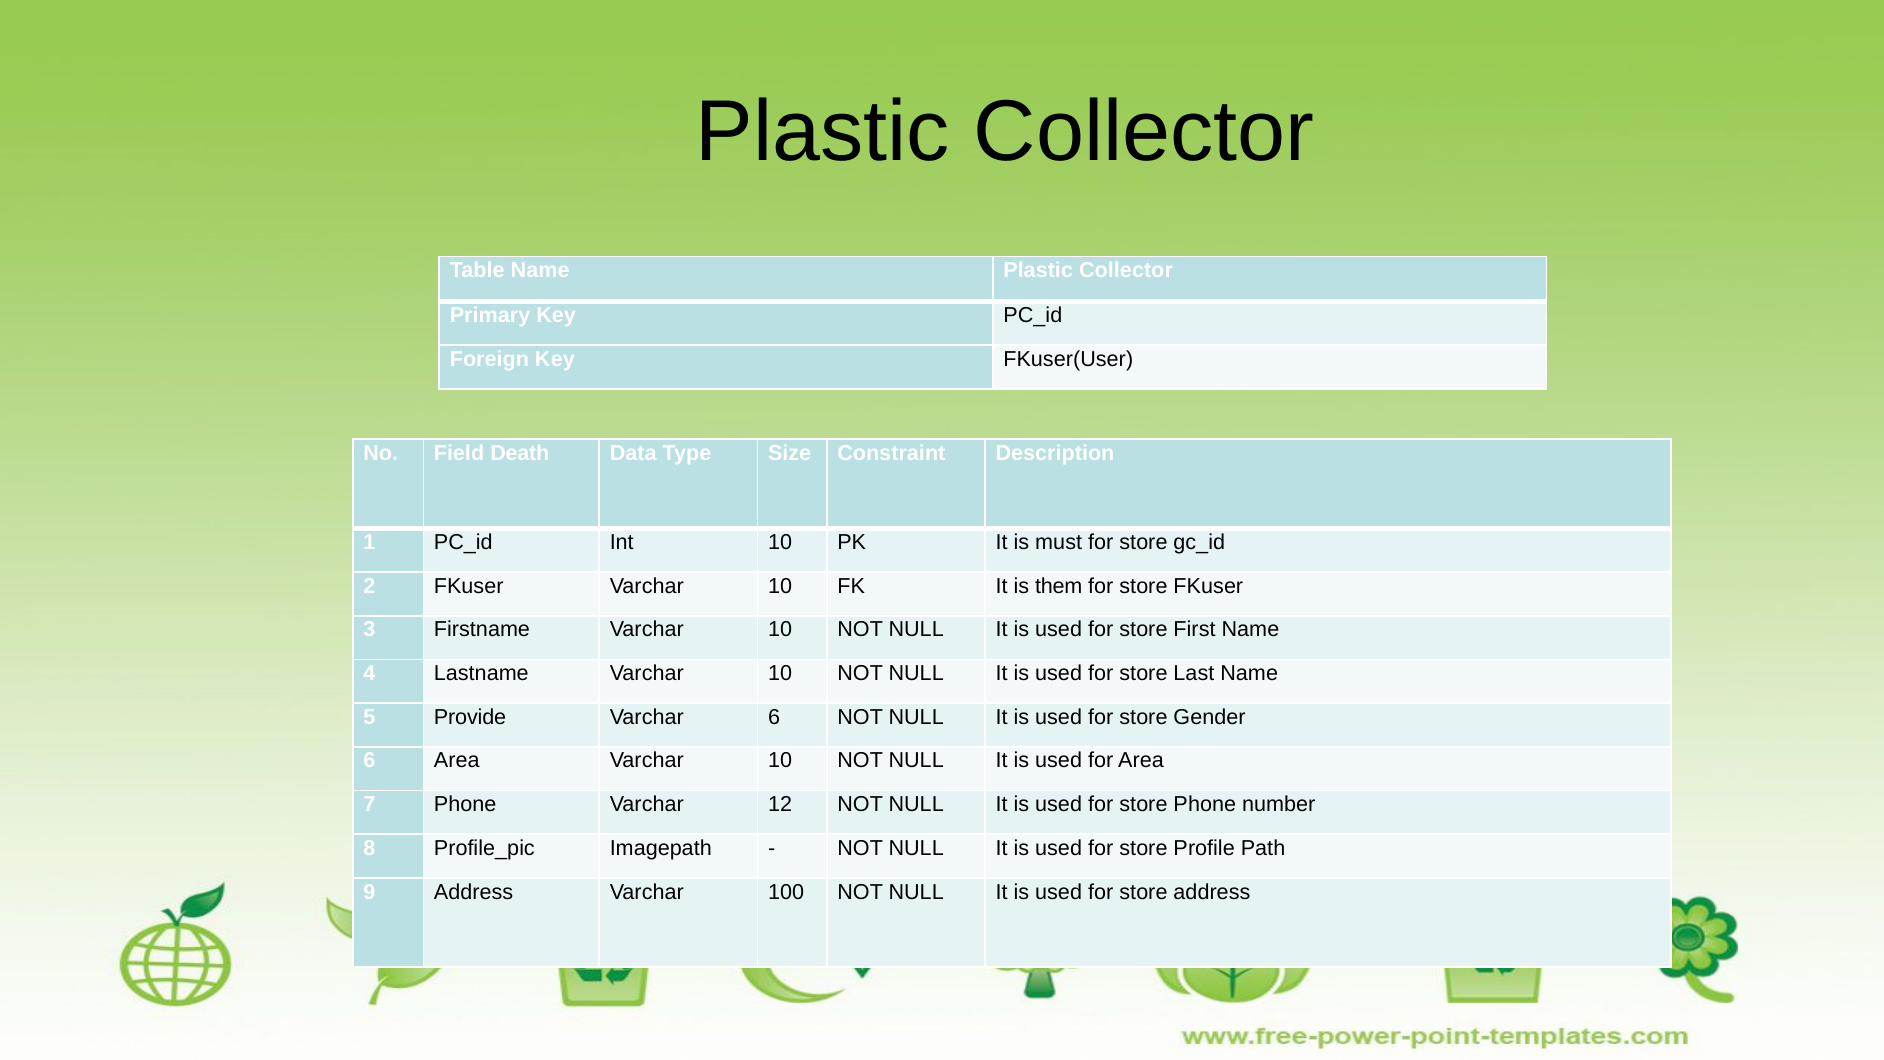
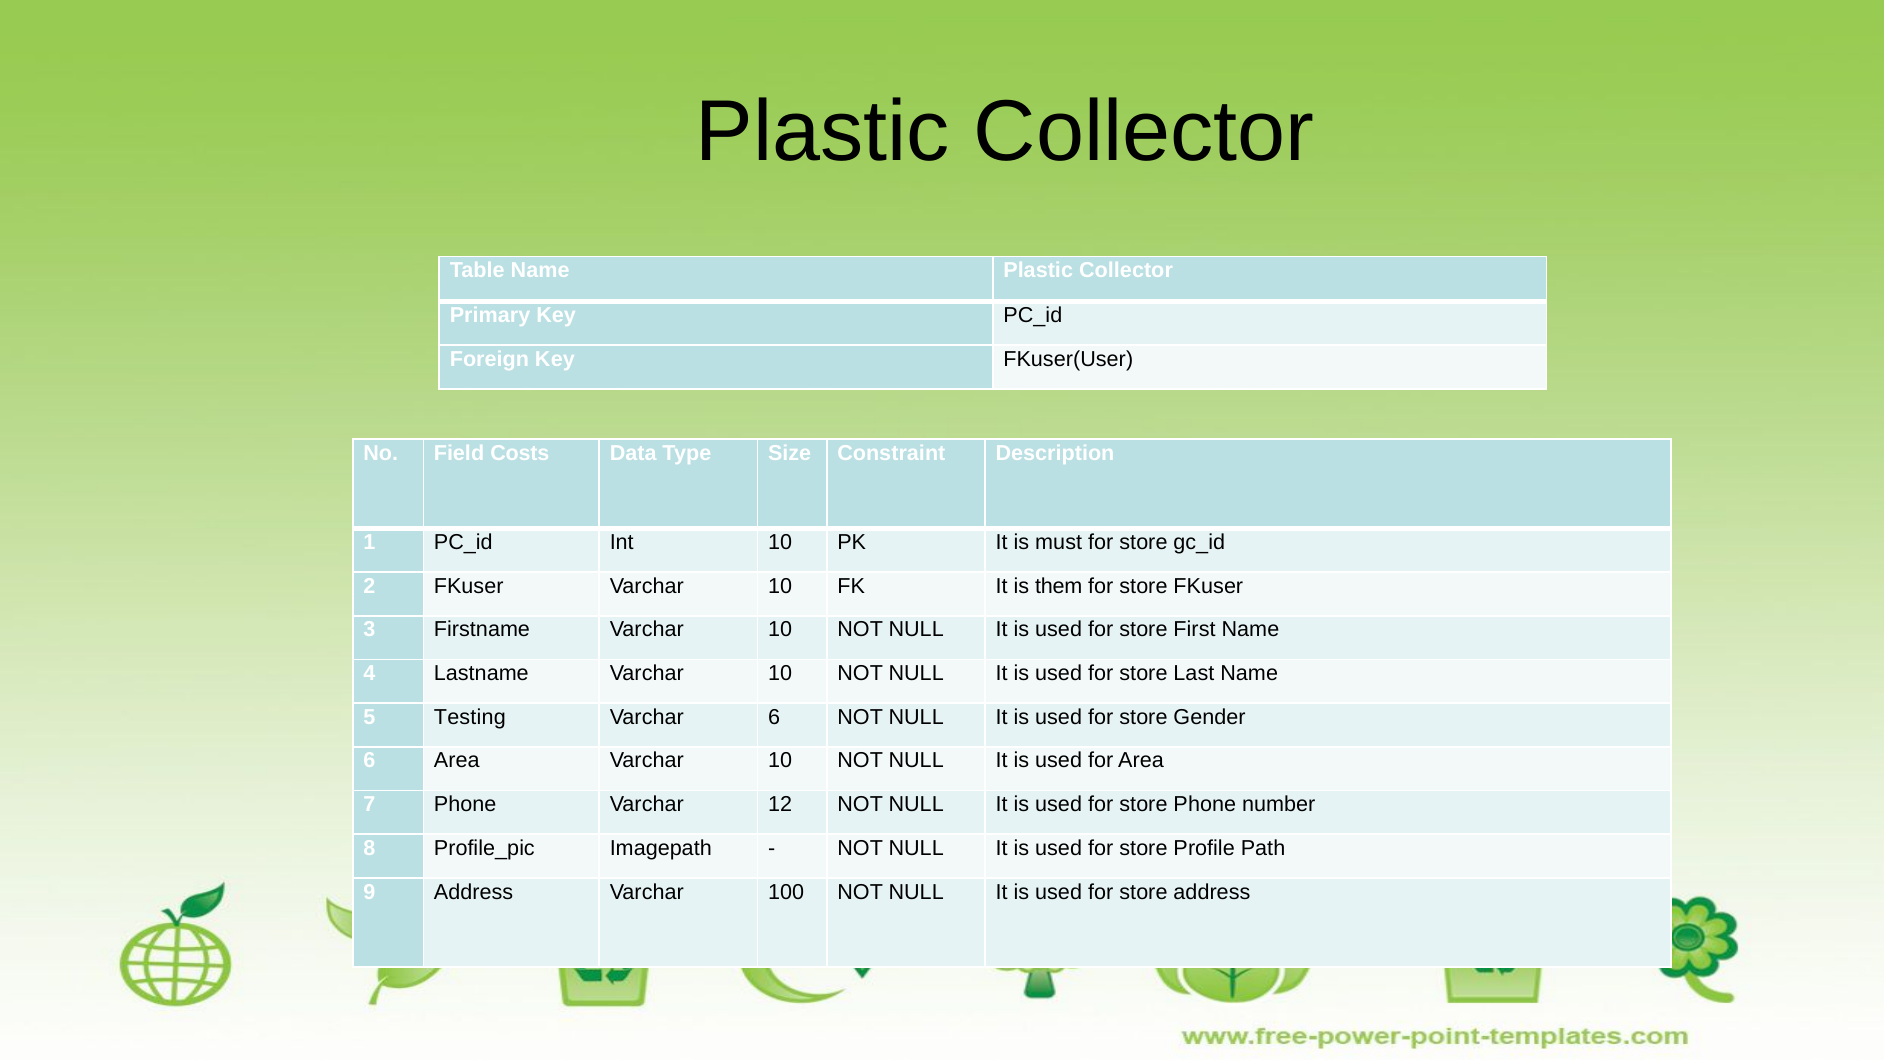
Death: Death -> Costs (520, 453)
Provide: Provide -> Testing (470, 717)
